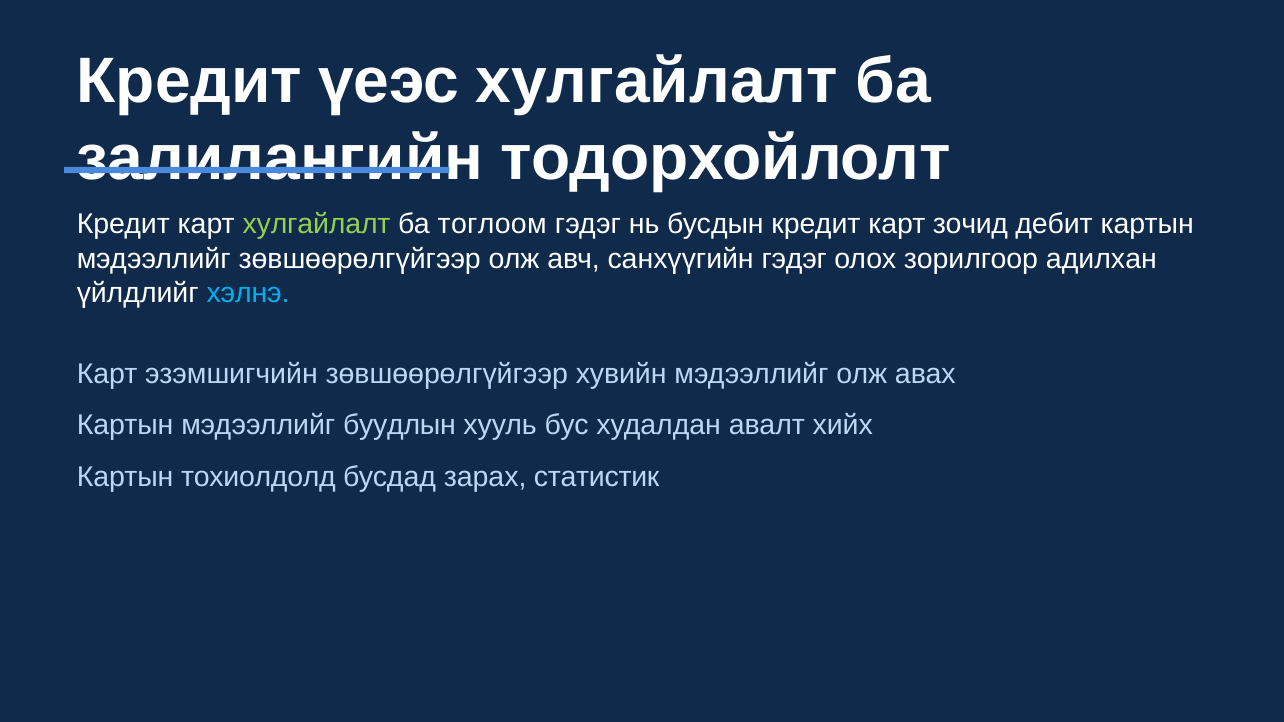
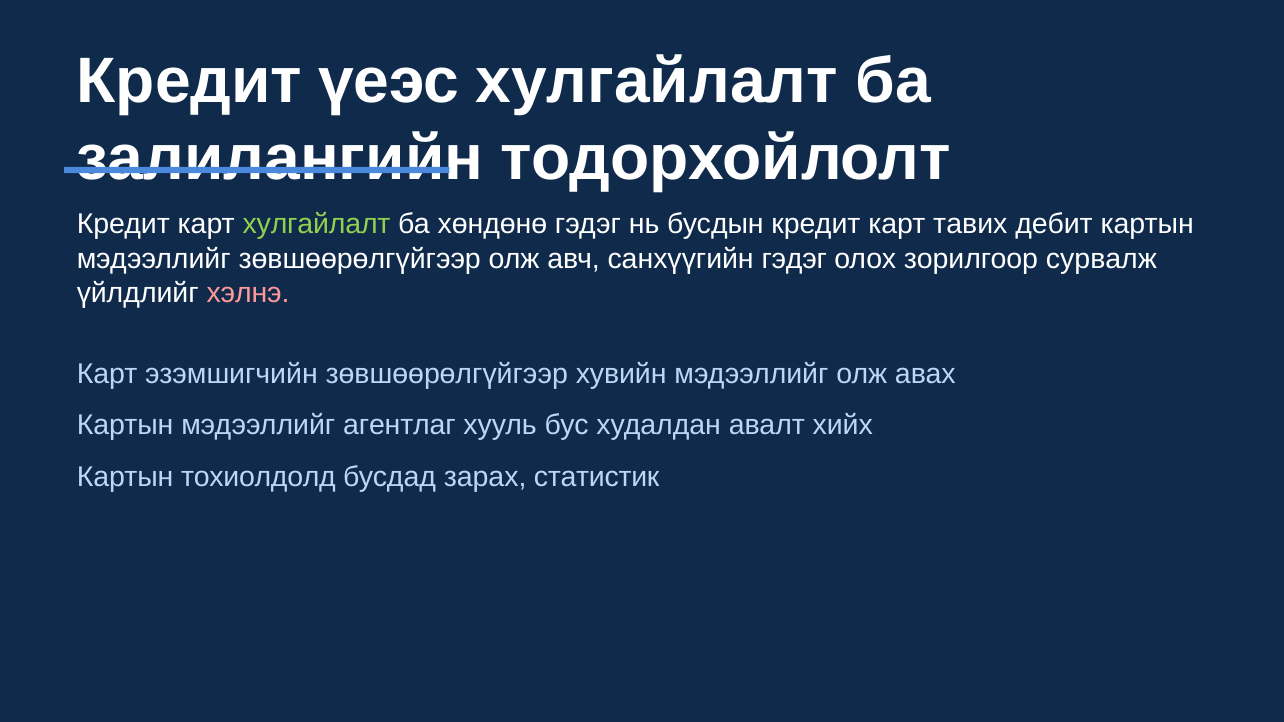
тоглоом: тоглоом -> хөндөнө (492, 224)
зочид: зочид -> тавих (970, 224)
адилхан: адилхан -> сурвалж (1101, 259)
хэлнэ colour: light blue -> pink (248, 293)
буудлын: буудлын -> агентлаг (399, 426)
